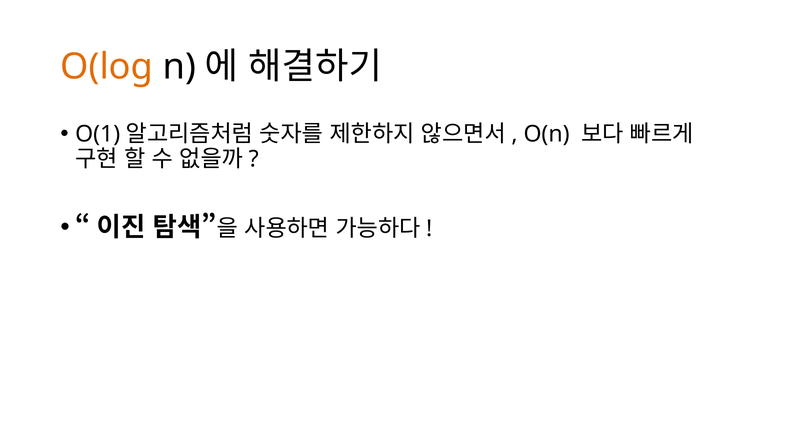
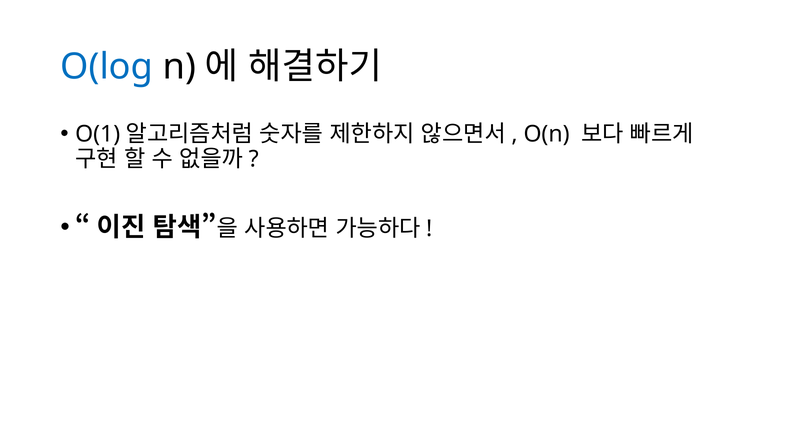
O(log colour: orange -> blue (107, 67)
